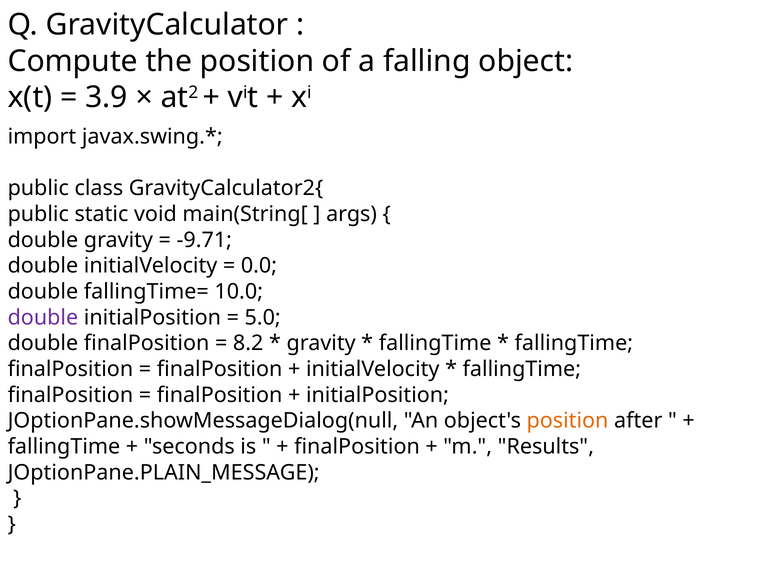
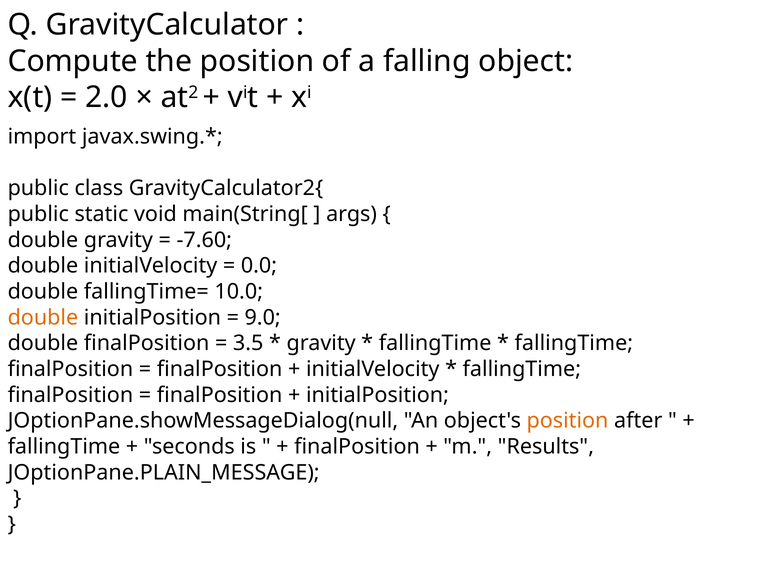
3.9: 3.9 -> 2.0 (106, 97)
-9.71: -9.71 -> -7.60 (204, 240)
double colour: purple -> orange (43, 318)
5.0: 5.0 -> 9.0 (263, 318)
8.2: 8.2 -> 3.5 (248, 343)
